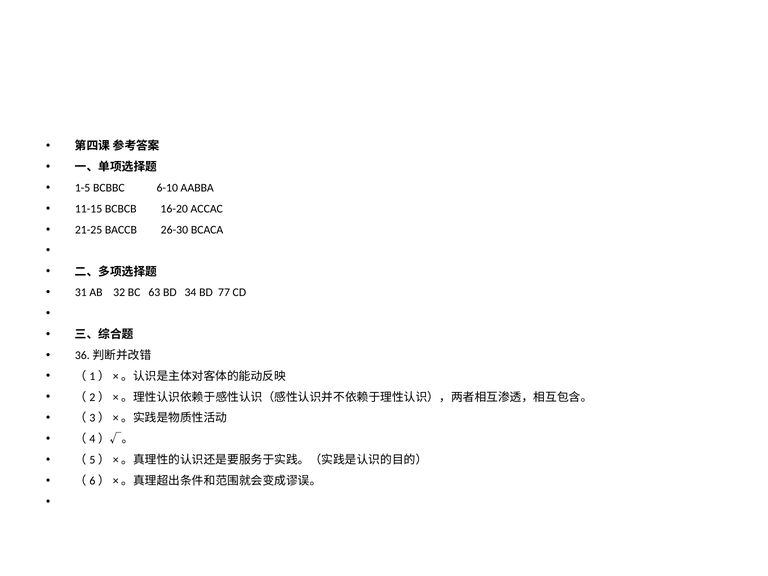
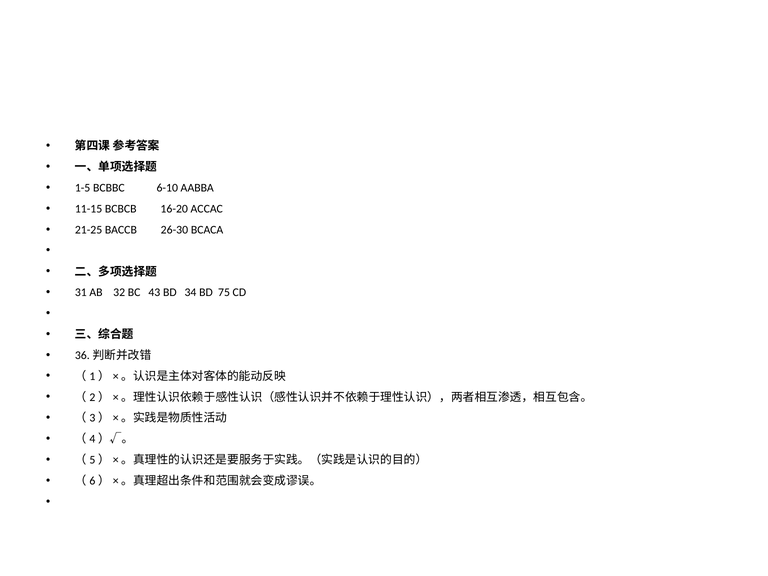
63: 63 -> 43 (154, 293)
77: 77 -> 75 (224, 293)
